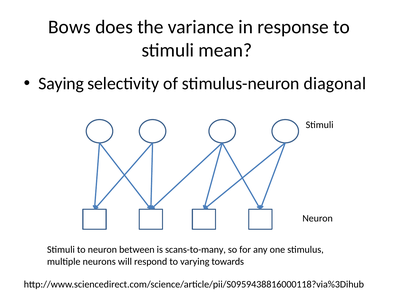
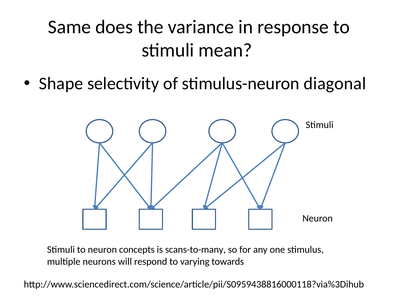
Bows: Bows -> Same (69, 27)
Saying: Saying -> Shape (61, 83)
between: between -> concepts (137, 249)
